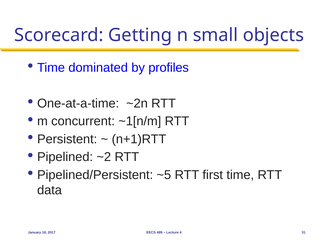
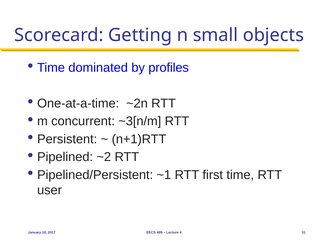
~1[n/m: ~1[n/m -> ~3[n/m (140, 121)
~5: ~5 -> ~1 (164, 175)
data: data -> user (50, 190)
